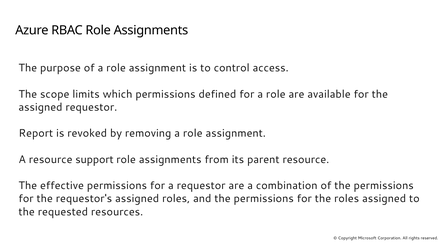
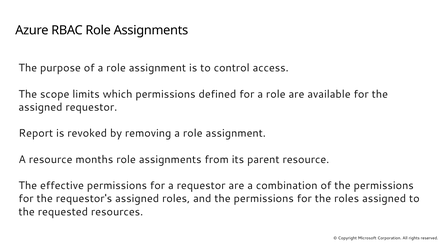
support: support -> months (94, 160)
